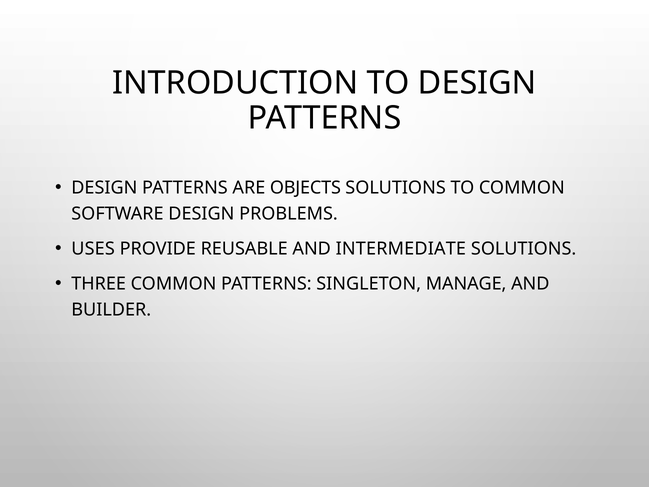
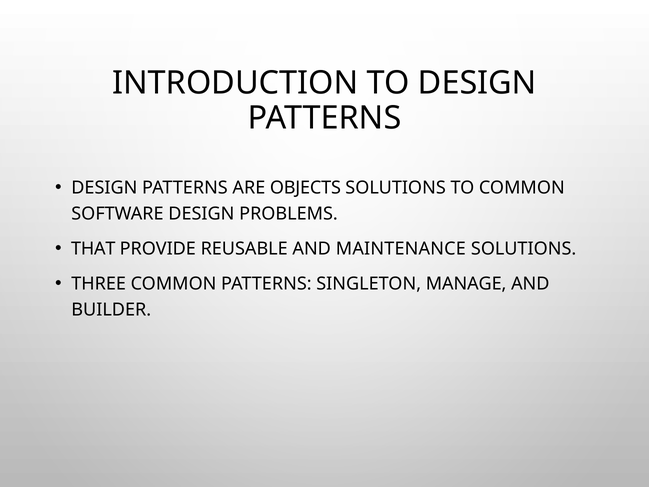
USES: USES -> THAT (93, 249)
INTERMEDIATE: INTERMEDIATE -> MAINTENANCE (401, 249)
